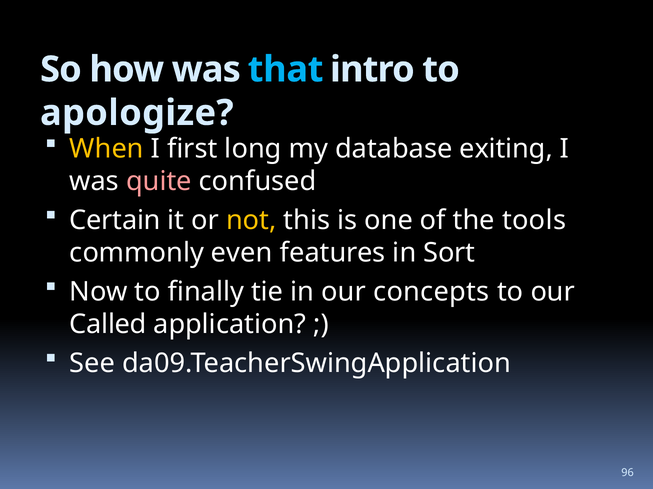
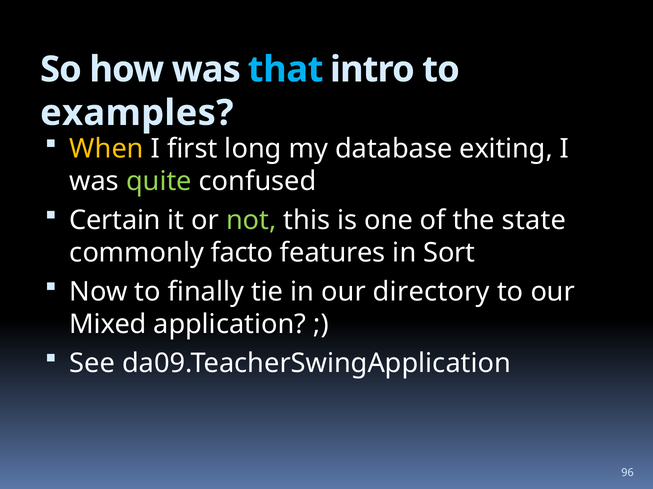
apologize: apologize -> examples (137, 113)
quite colour: pink -> light green (159, 181)
not colour: yellow -> light green (251, 220)
tools: tools -> state (534, 220)
even: even -> facto (242, 253)
concepts: concepts -> directory (431, 292)
Called: Called -> Mixed (108, 325)
